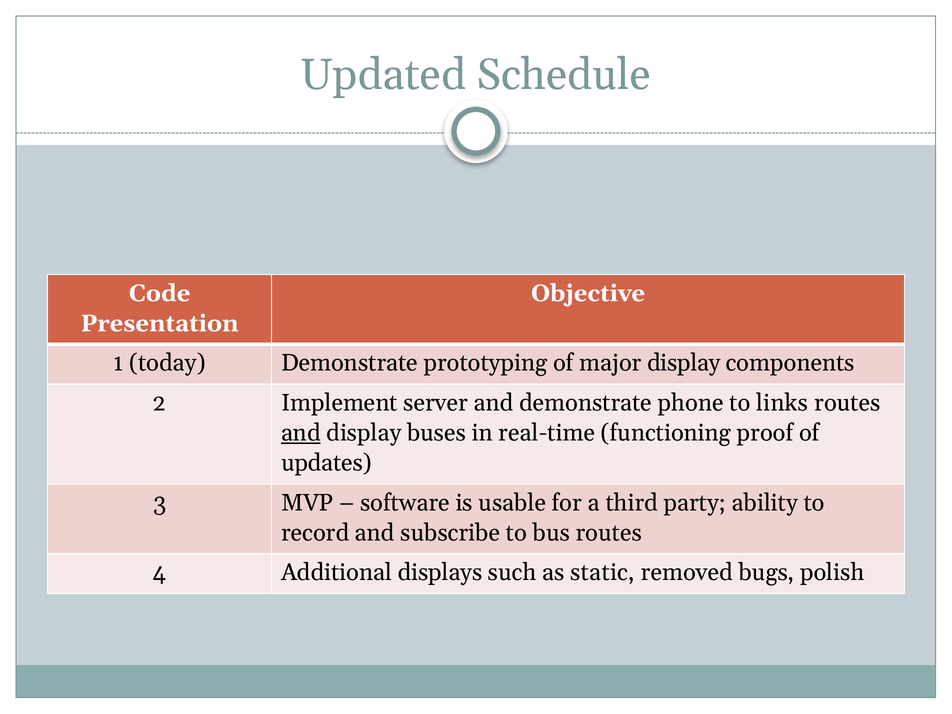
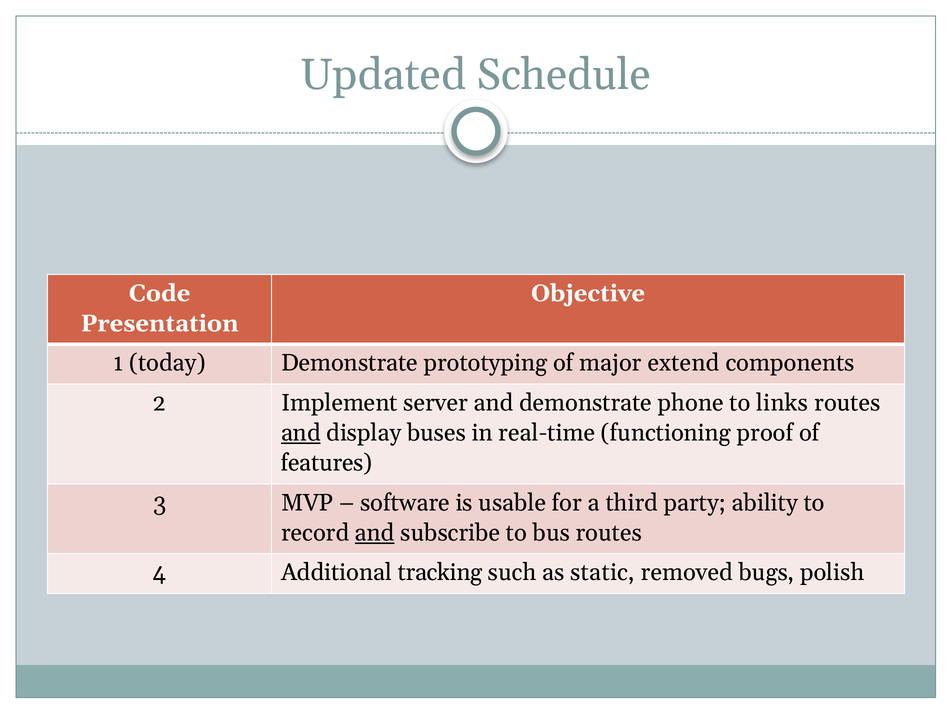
major display: display -> extend (684, 363)
updates: updates -> features (326, 463)
and underline: none -> present (375, 533)
displays: displays -> tracking (440, 573)
